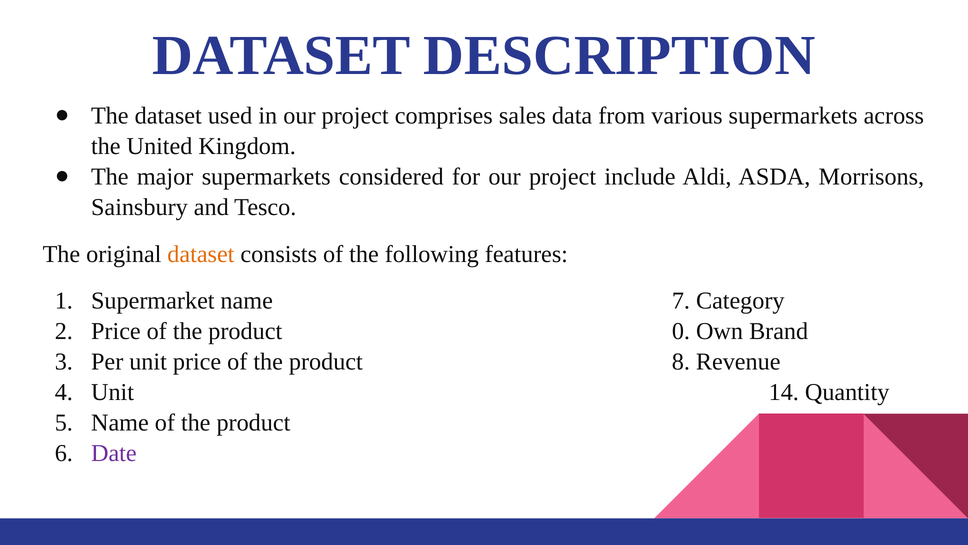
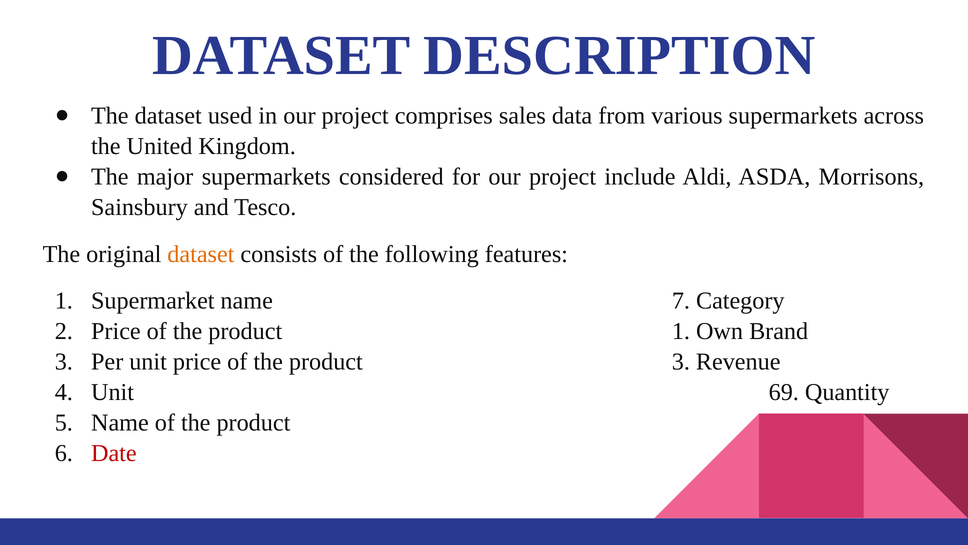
product 0: 0 -> 1 (681, 331)
product 8: 8 -> 3 (681, 361)
14: 14 -> 69 (784, 392)
Date colour: purple -> red (114, 453)
